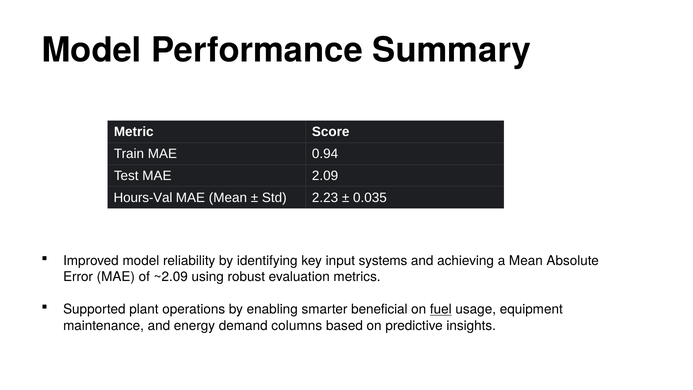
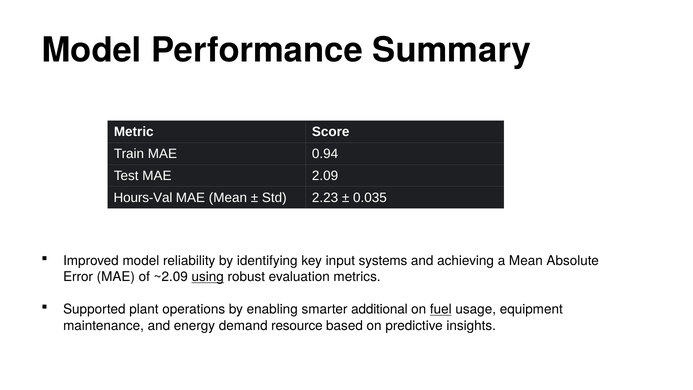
using underline: none -> present (208, 277)
beneficial: beneficial -> additional (379, 309)
columns: columns -> resource (297, 325)
